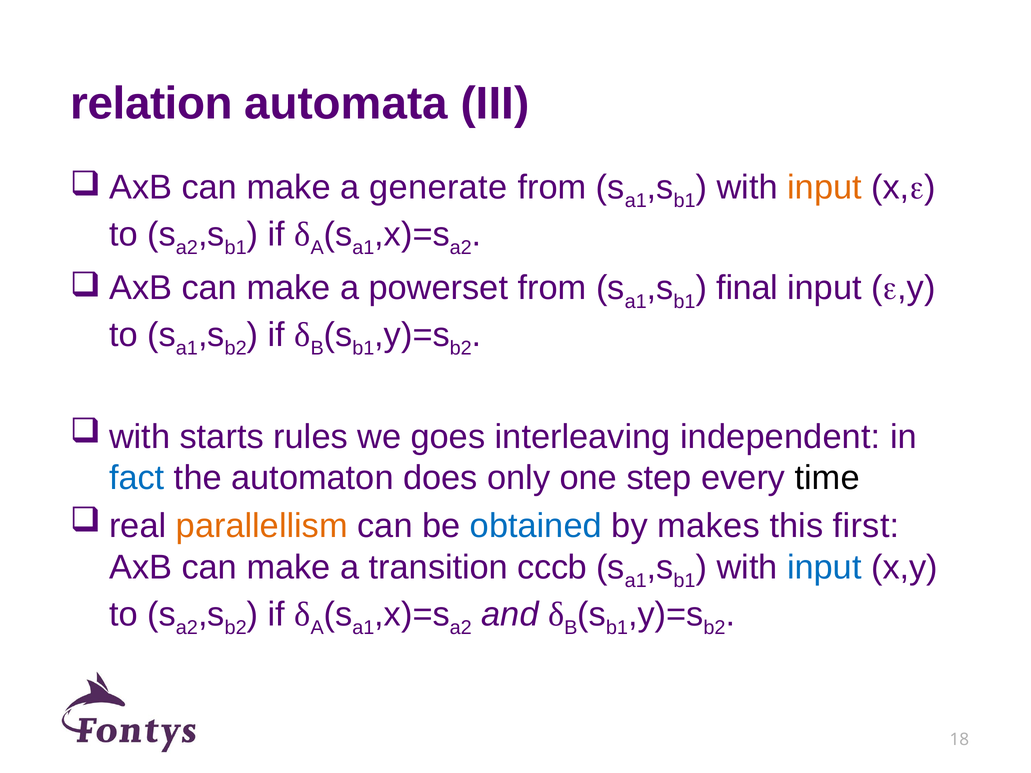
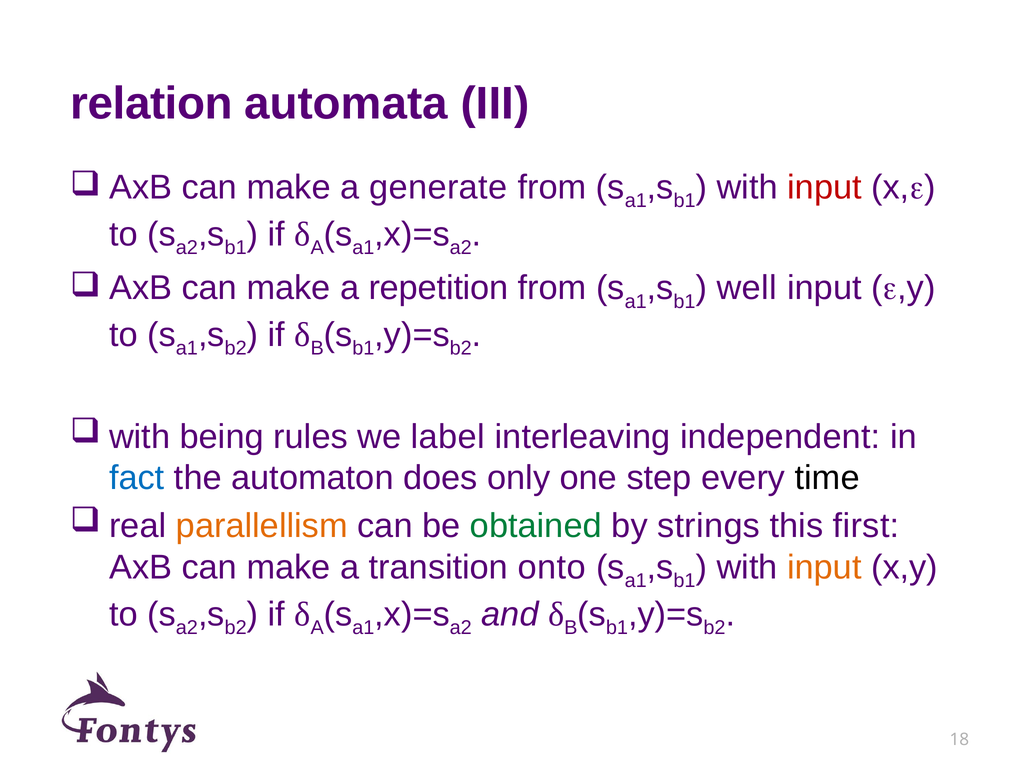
input colour: orange -> red (825, 187)
powerset: powerset -> repetition (439, 288)
final: final -> well (747, 288)
starts: starts -> being (222, 437)
goes: goes -> label (448, 437)
obtained colour: blue -> green (536, 526)
makes: makes -> strings (709, 526)
cccb: cccb -> onto (552, 568)
input colour: blue -> orange (824, 568)
